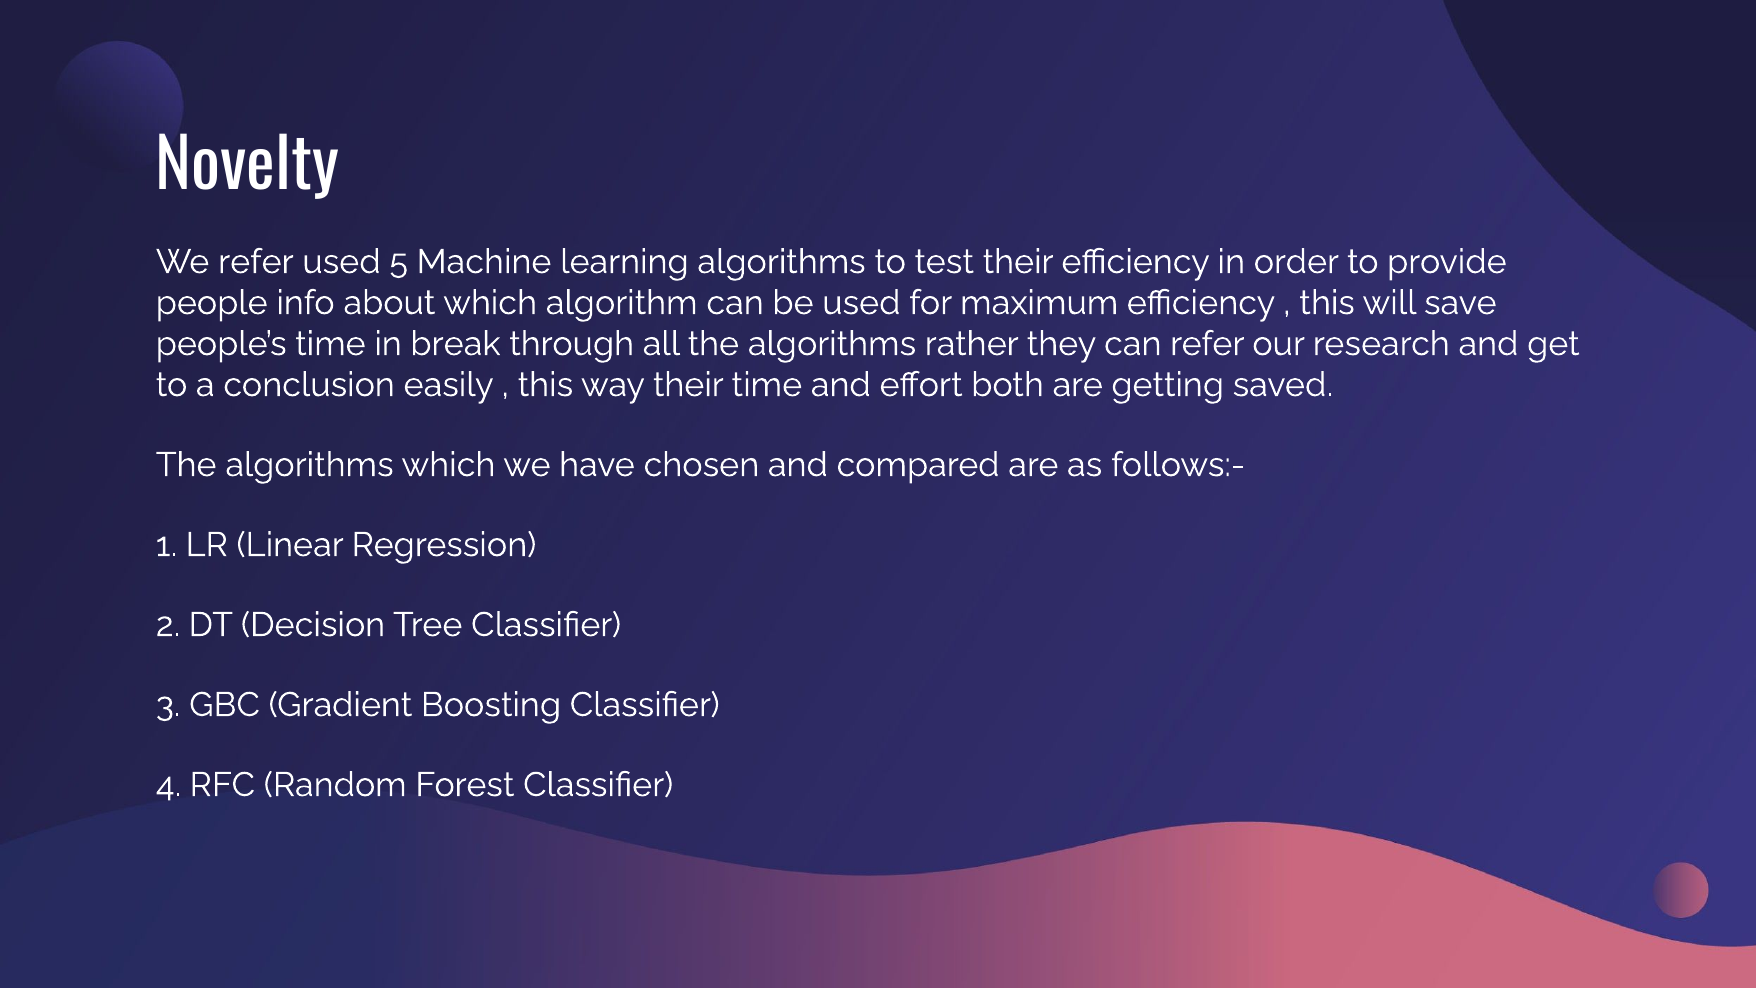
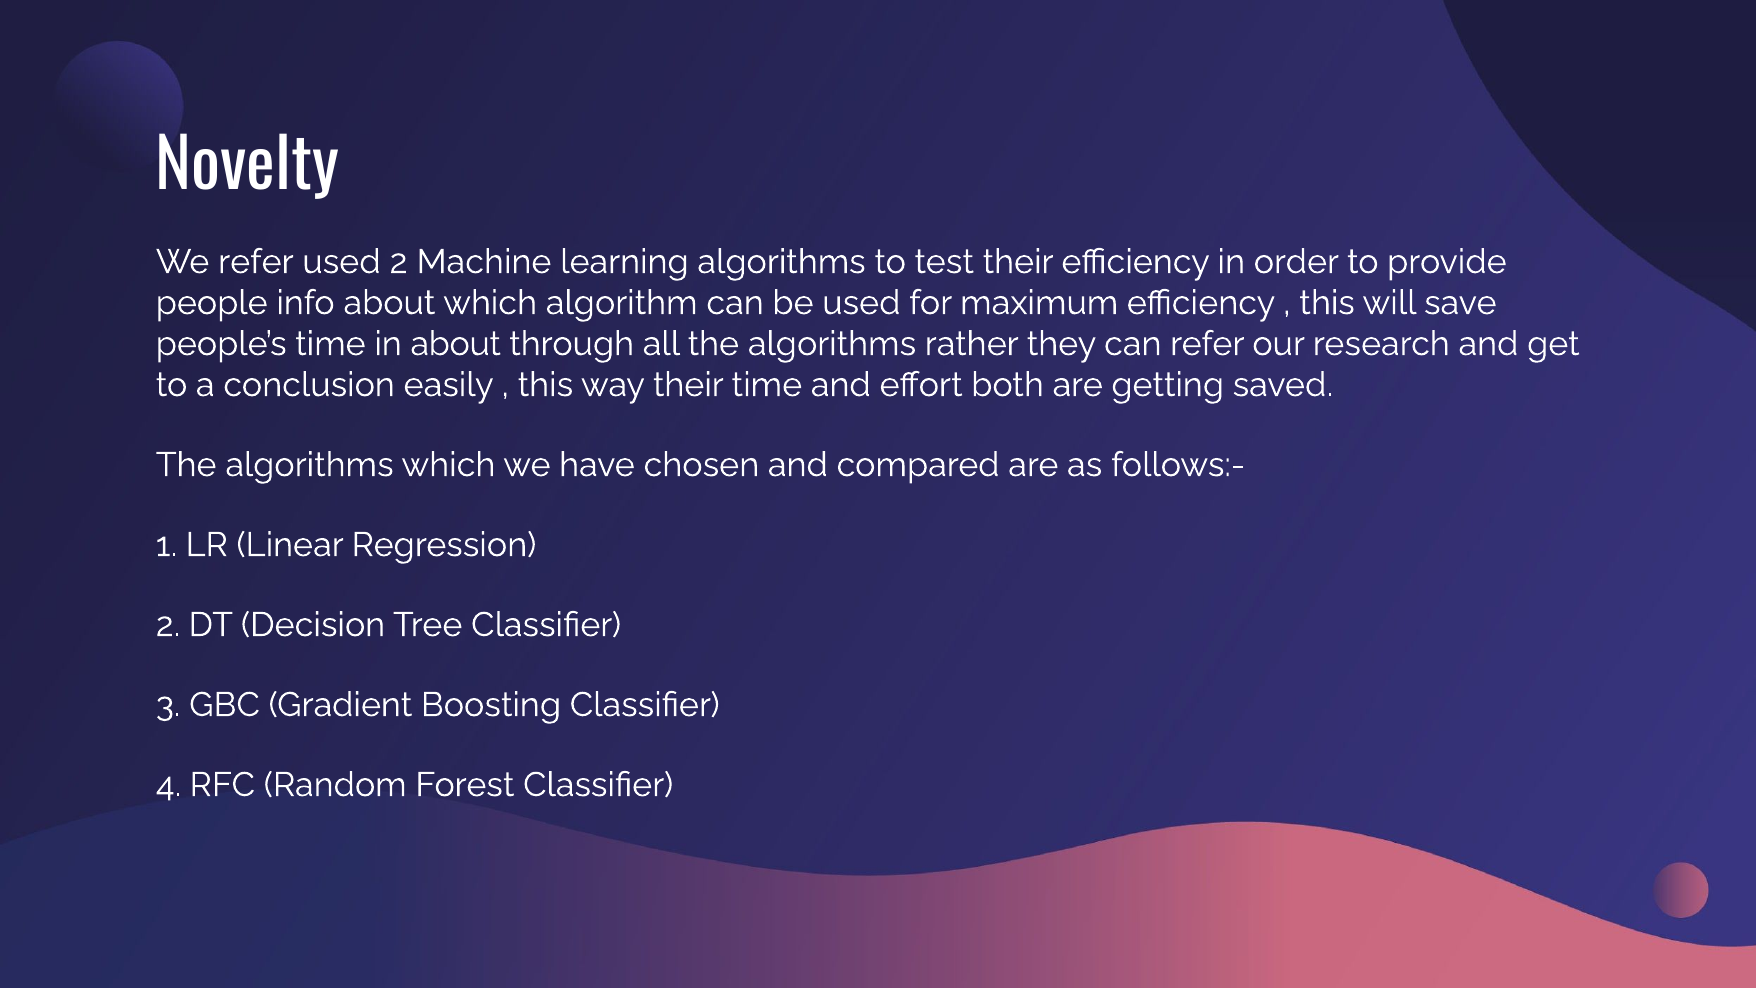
used 5: 5 -> 2 (399, 262)
in break: break -> about (456, 344)
